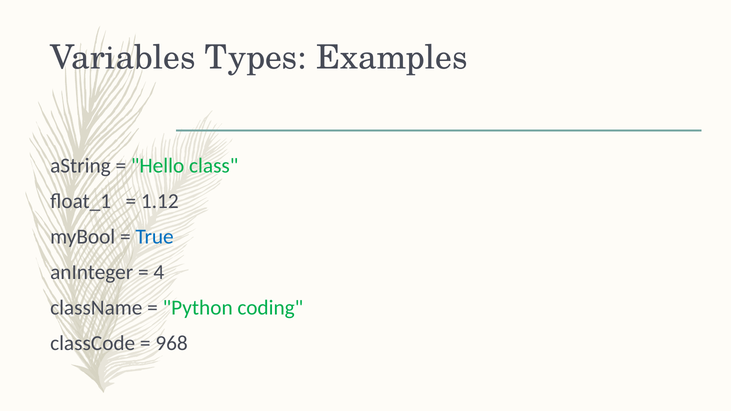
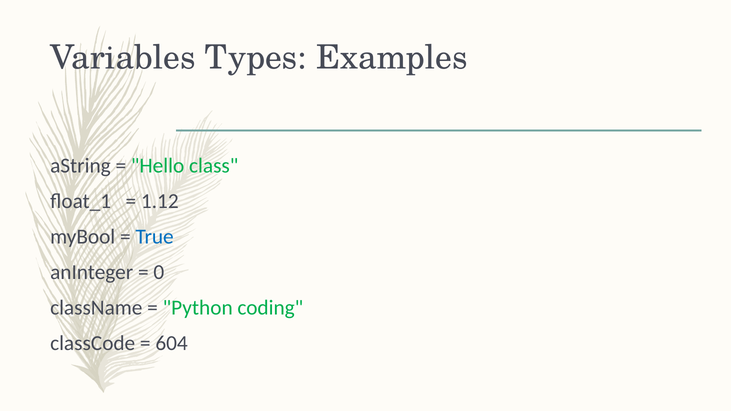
4: 4 -> 0 (159, 272)
968: 968 -> 604 (172, 343)
